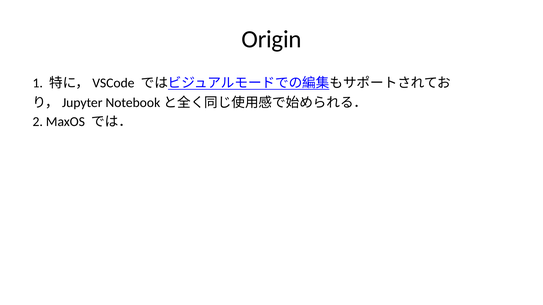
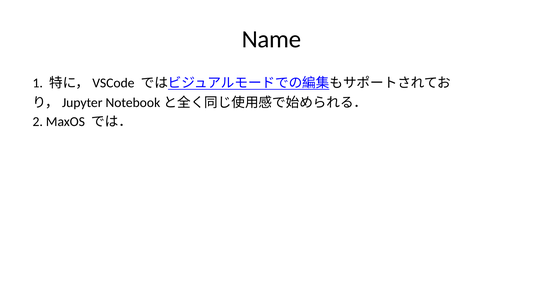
Origin: Origin -> Name (272, 39)
